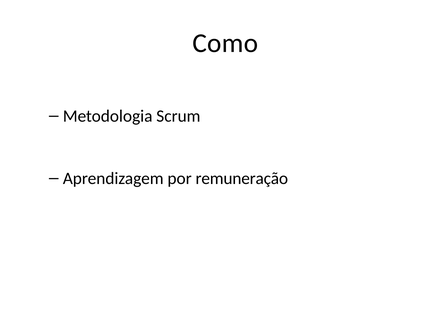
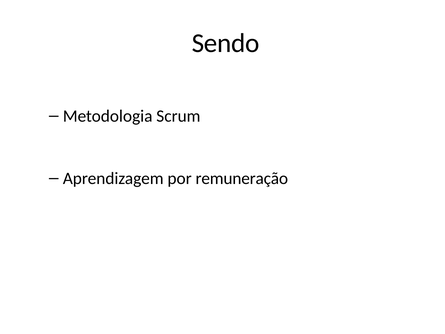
Como: Como -> Sendo (226, 43)
